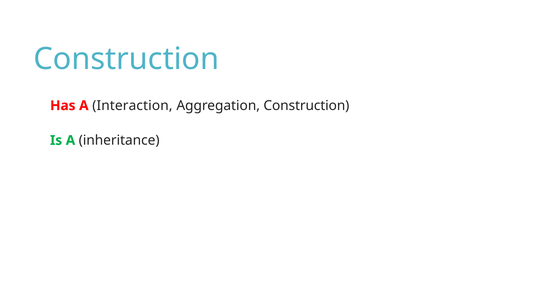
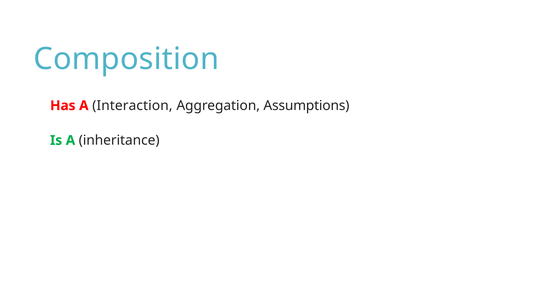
Construction: Construction -> Composition (126, 59)
Aggregation Construction: Construction -> Assumptions (306, 106)
